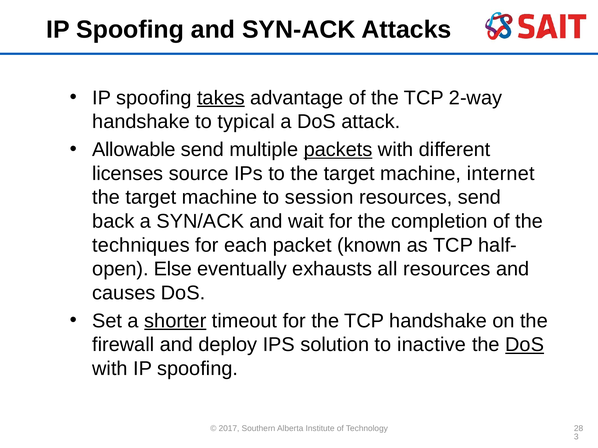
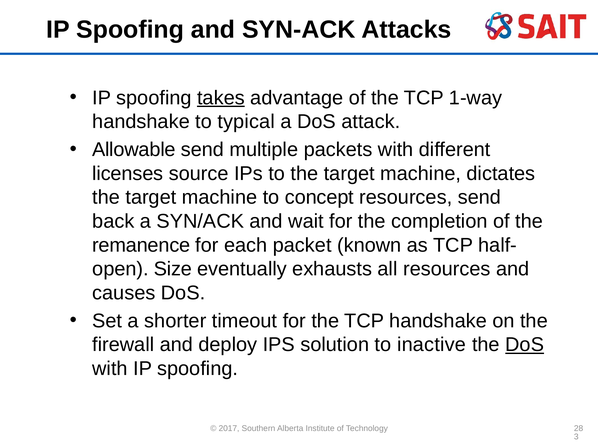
2-way: 2-way -> 1-way (476, 98)
packets underline: present -> none (338, 150)
internet: internet -> dictates (501, 174)
session: session -> concept (319, 198)
techniques: techniques -> remanence (141, 245)
Else: Else -> Size (173, 269)
shorter underline: present -> none (175, 321)
